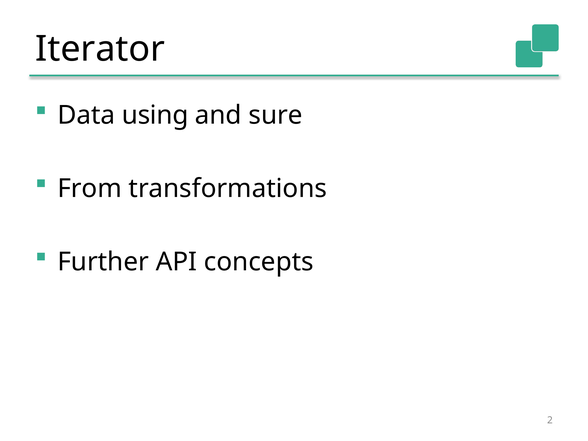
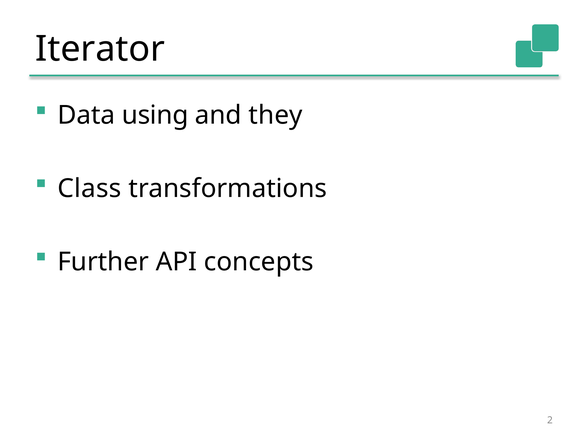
sure: sure -> they (276, 115)
From: From -> Class (89, 189)
